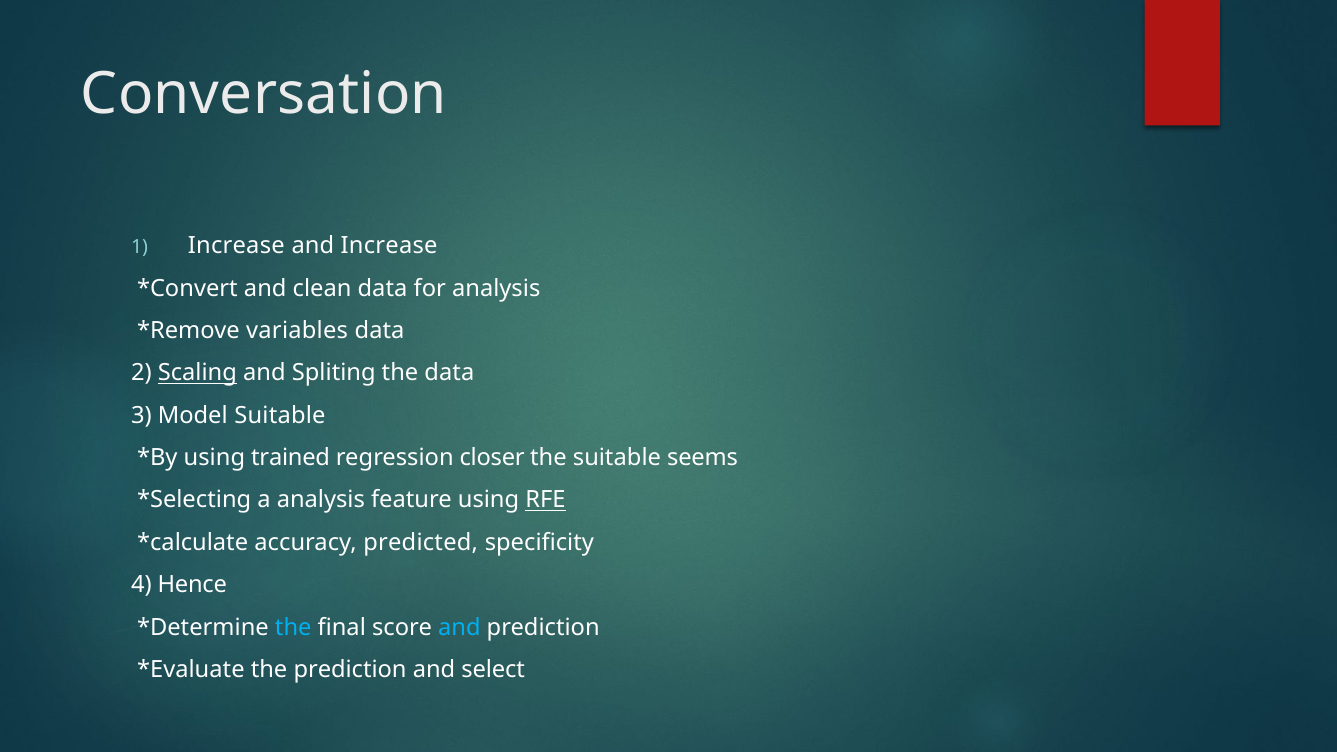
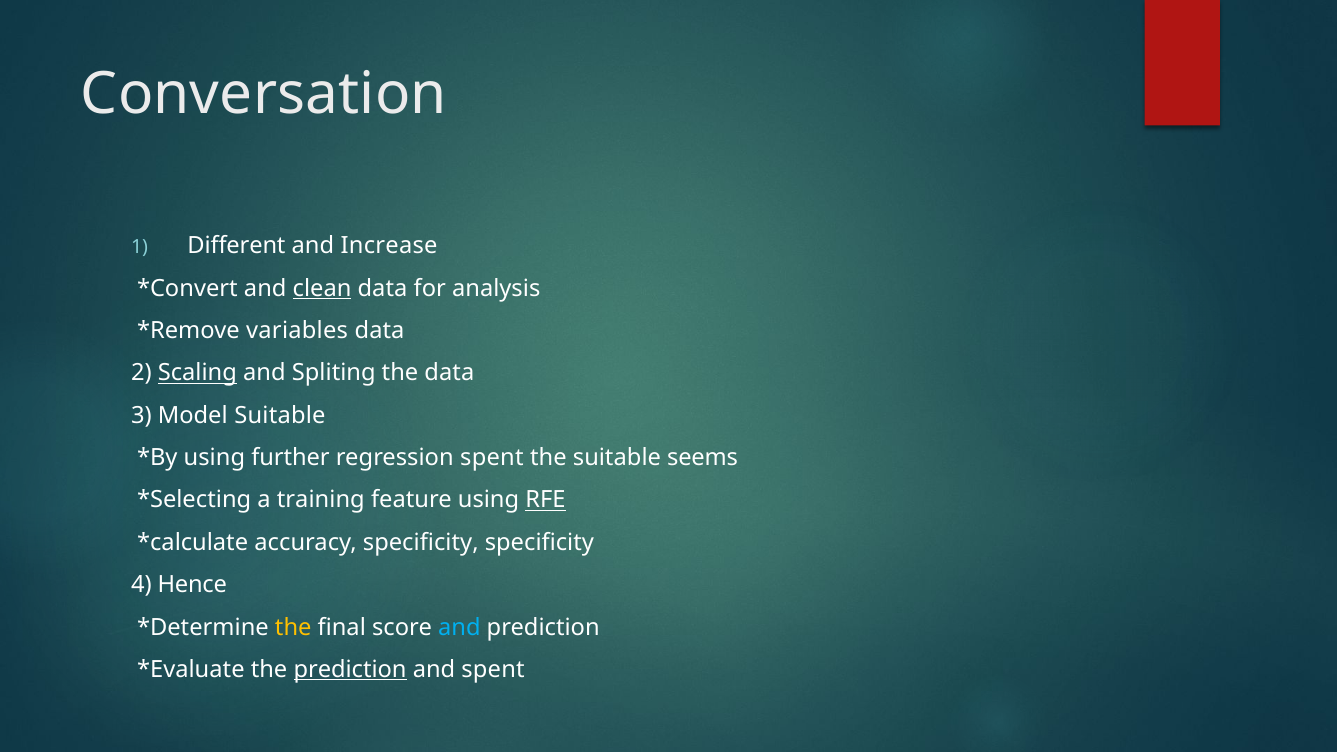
Increase: Increase -> Different (236, 246)
clean underline: none -> present (322, 288)
trained: trained -> further (291, 458)
regression closer: closer -> spent (492, 458)
a analysis: analysis -> training (321, 500)
accuracy predicted: predicted -> specificity (421, 543)
the colour: light blue -> yellow (293, 627)
prediction underline: none -> present (350, 670)
and select: select -> spent (493, 670)
